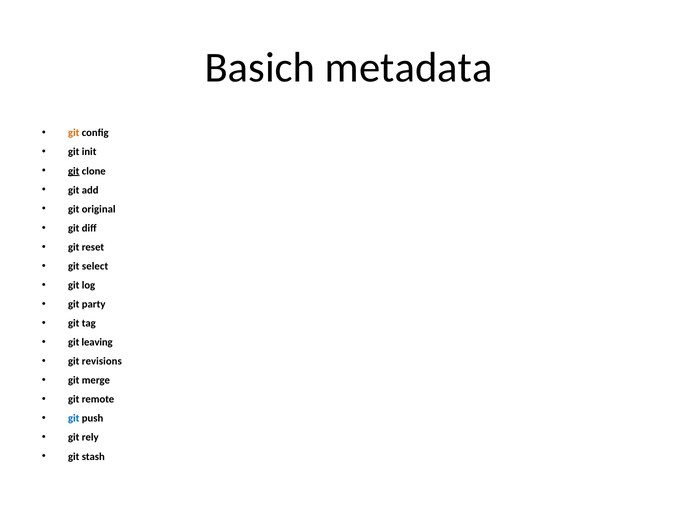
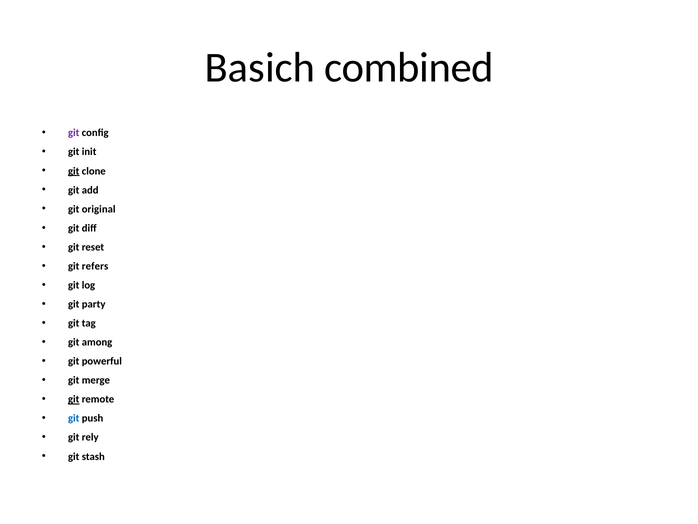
metadata: metadata -> combined (409, 68)
git colour: orange -> purple (74, 133)
select: select -> refers (95, 266)
leaving: leaving -> among (97, 342)
revisions: revisions -> powerful (102, 361)
git underline: none -> present (74, 399)
